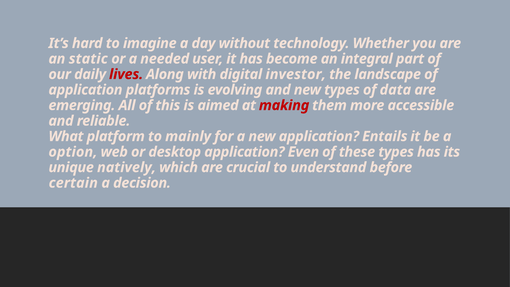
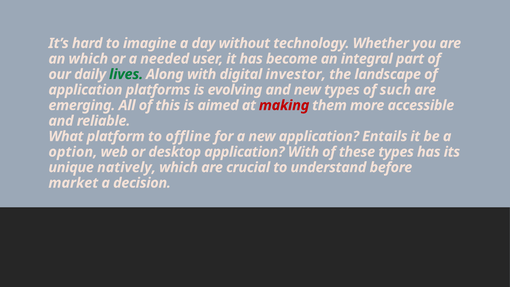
an static: static -> which (88, 59)
lives colour: red -> green (126, 74)
data: data -> such (395, 90)
mainly: mainly -> offline (188, 136)
application Even: Even -> With (303, 152)
certain: certain -> market (73, 183)
